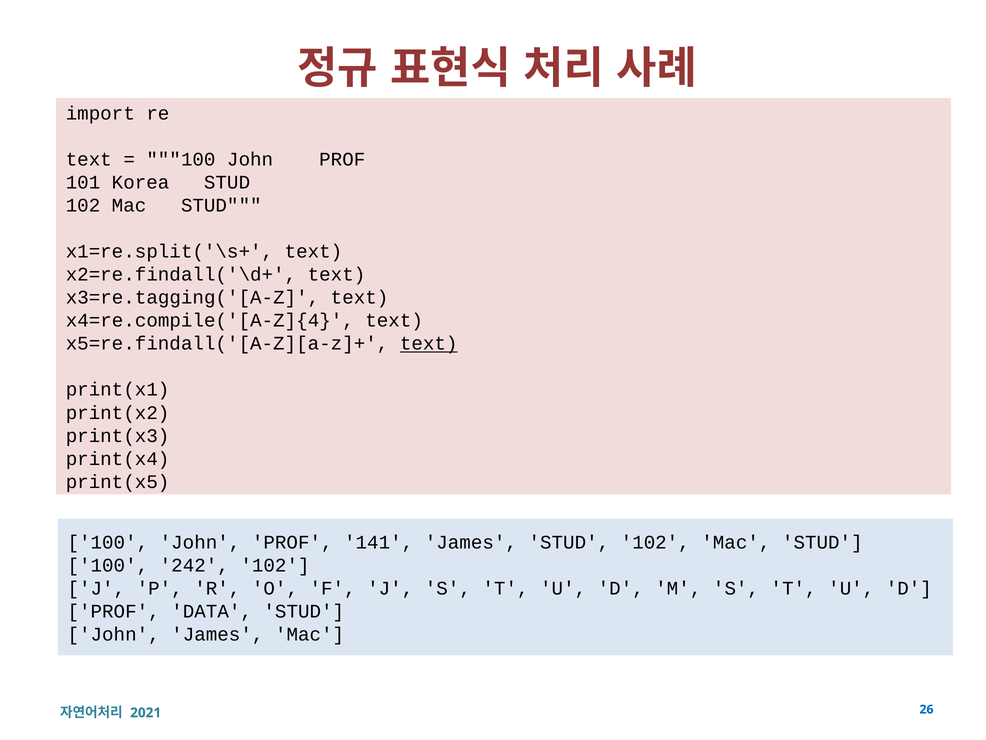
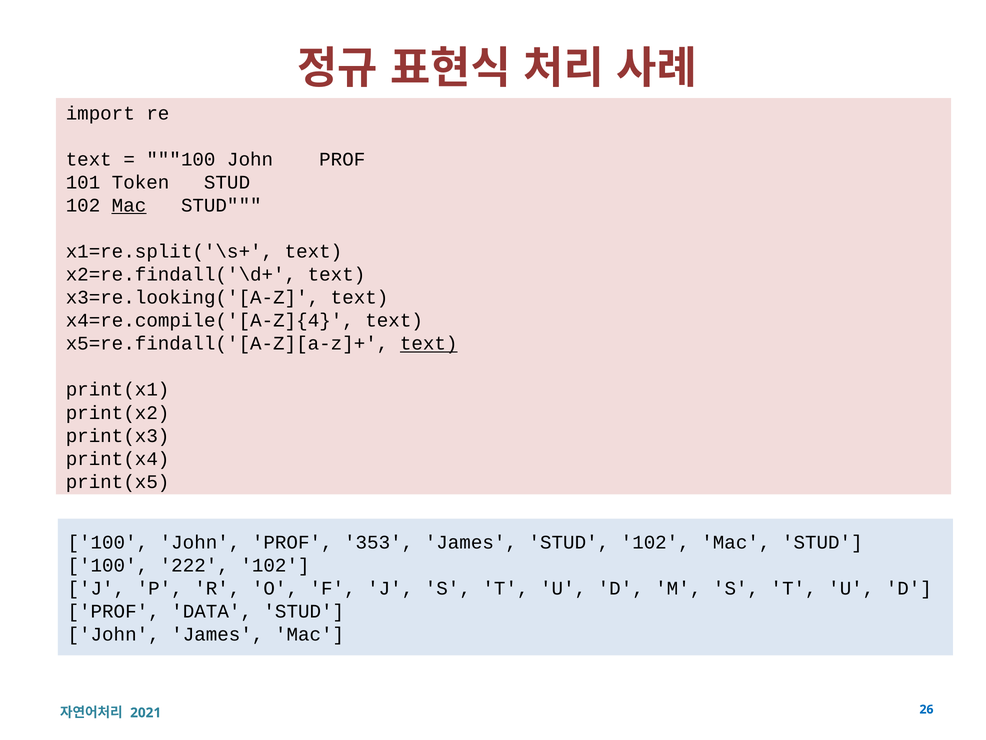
Korea: Korea -> Token (141, 182)
Mac underline: none -> present (129, 205)
x3=re.tagging('[A-Z: x3=re.tagging('[A-Z -> x3=re.looking('[A-Z (192, 297)
141: 141 -> 353 (379, 542)
242: 242 -> 222 (194, 565)
